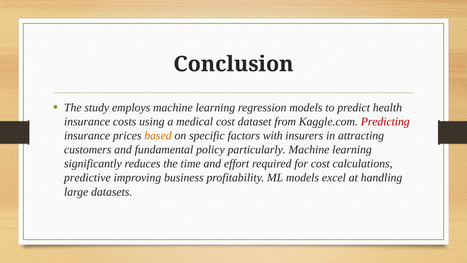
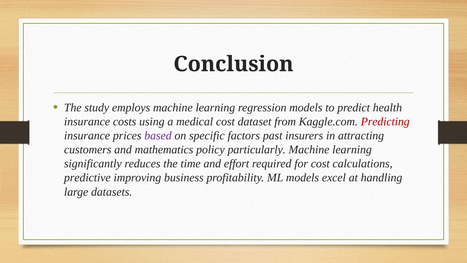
based colour: orange -> purple (158, 136)
with: with -> past (273, 136)
fundamental: fundamental -> mathematics (164, 150)
